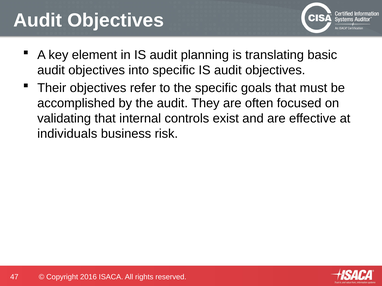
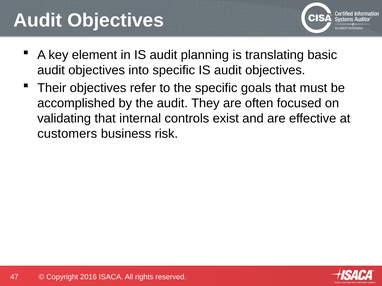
individuals: individuals -> customers (67, 134)
